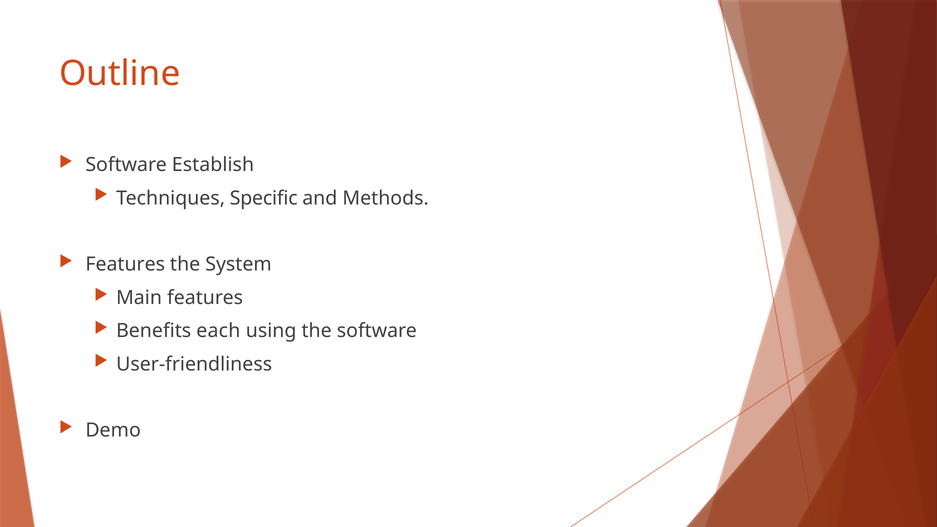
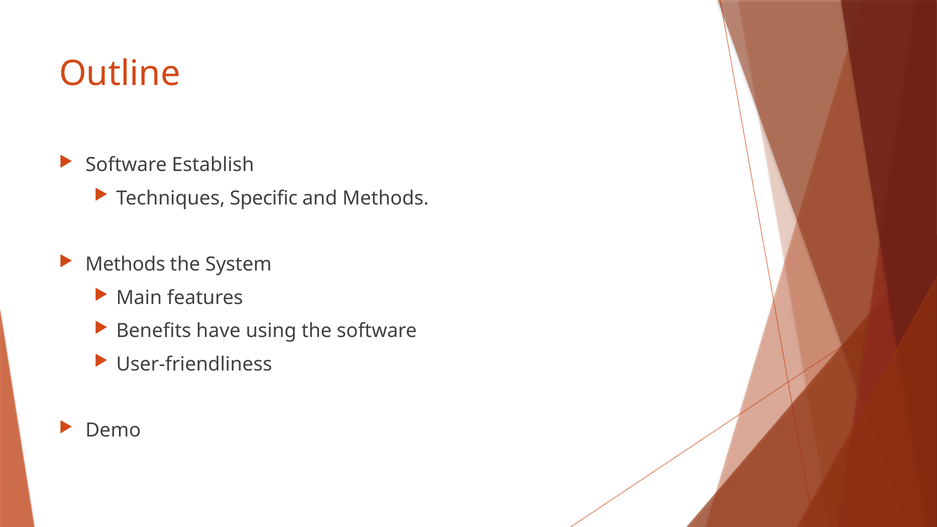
Features: Features -> Methods (125, 265)
each: each -> have (218, 331)
